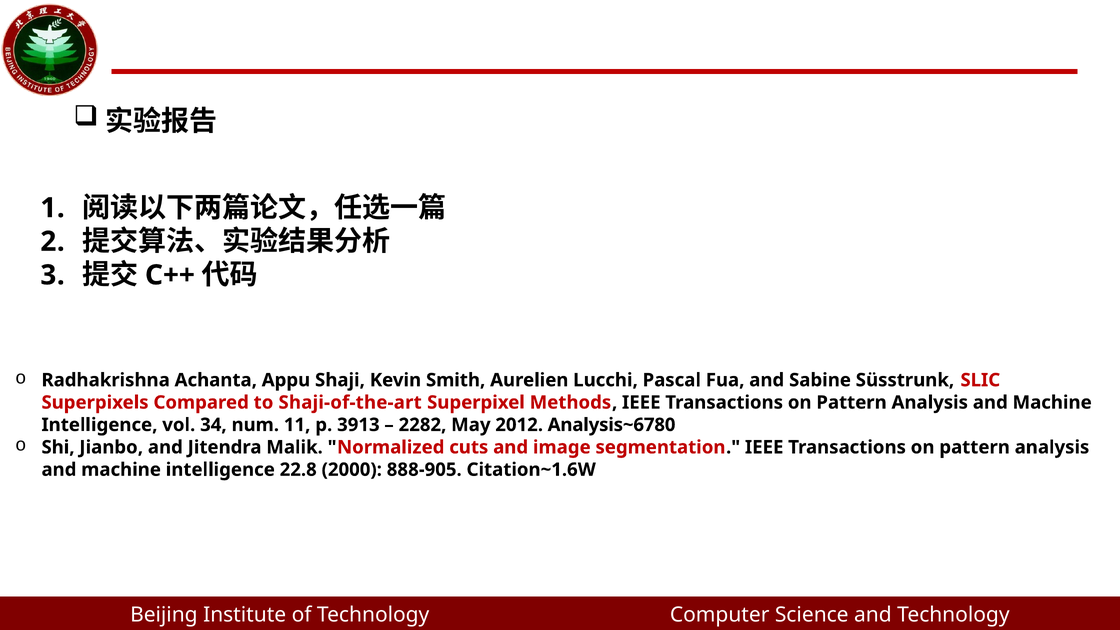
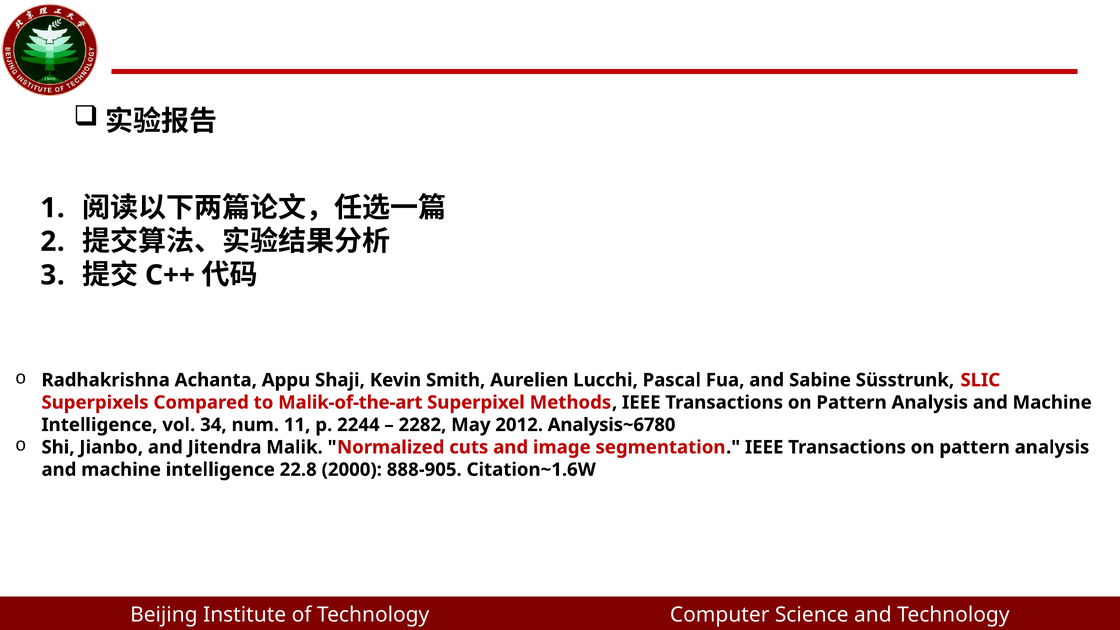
Shaji-of-the-art: Shaji-of-the-art -> Malik-of-the-art (350, 402)
3913: 3913 -> 2244 (358, 425)
